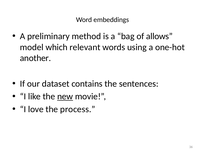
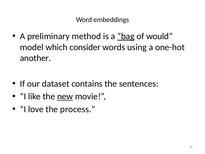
bag underline: none -> present (126, 36)
allows: allows -> would (159, 36)
relevant: relevant -> consider (85, 47)
